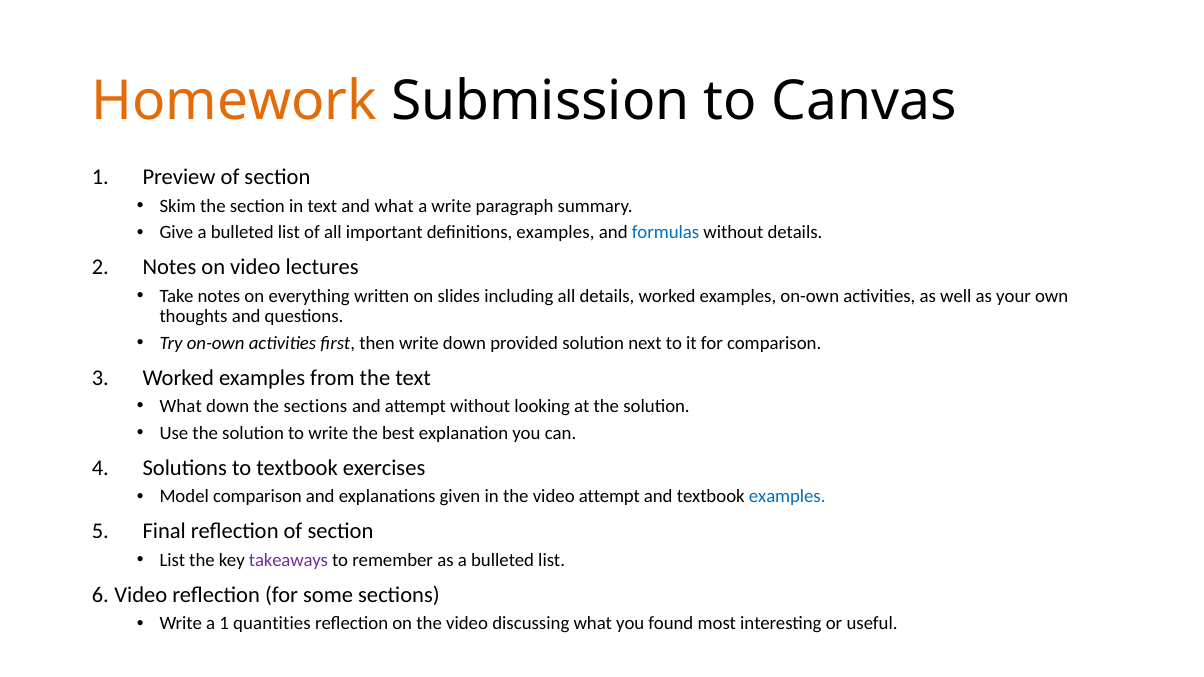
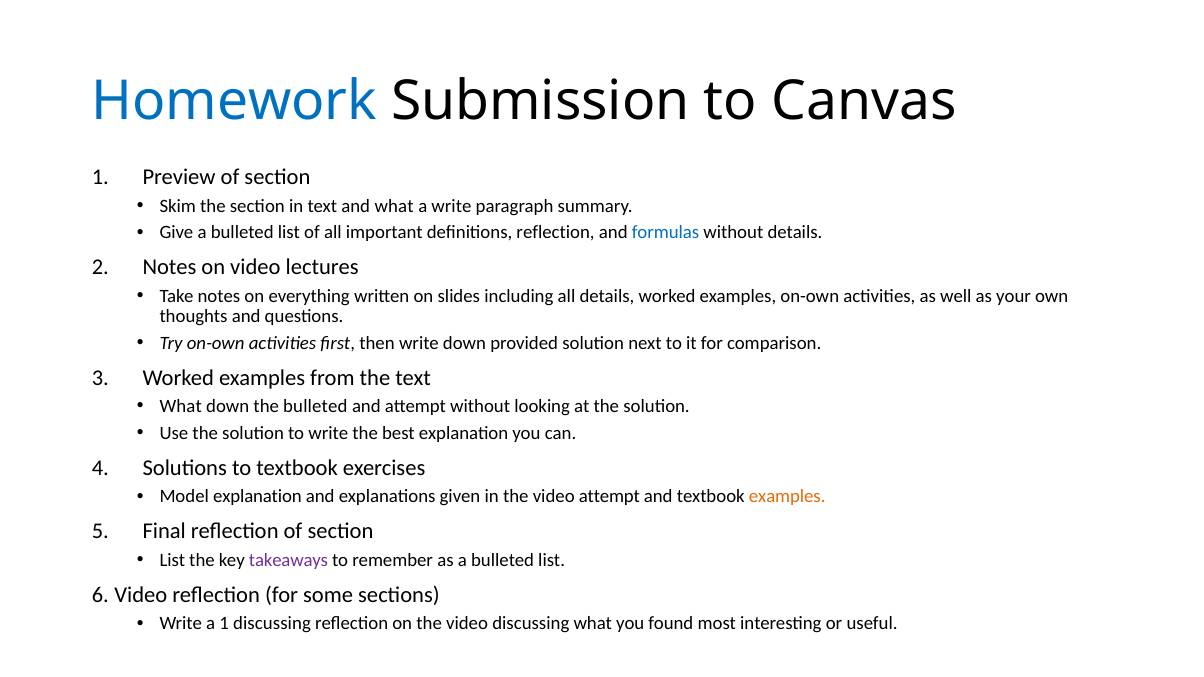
Homework colour: orange -> blue (234, 101)
definitions examples: examples -> reflection (556, 232)
the sections: sections -> bulleted (315, 406)
Model comparison: comparison -> explanation (257, 497)
examples colour: blue -> orange (787, 497)
1 quantities: quantities -> discussing (272, 624)
